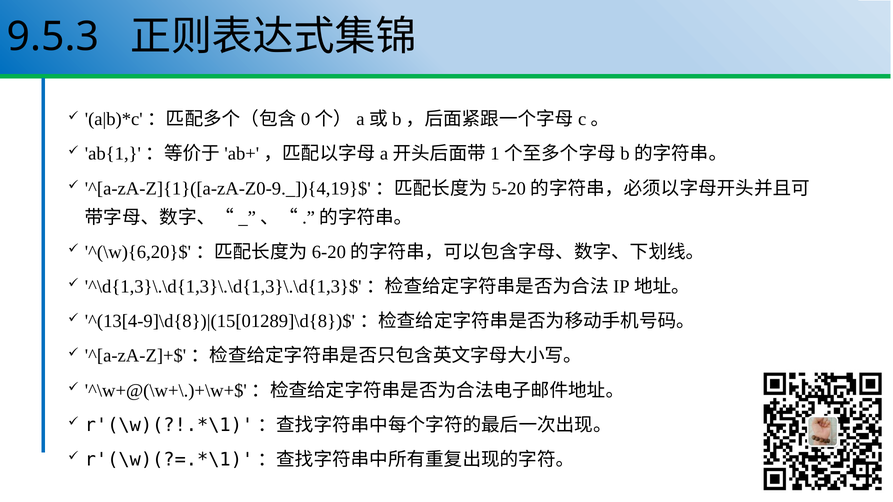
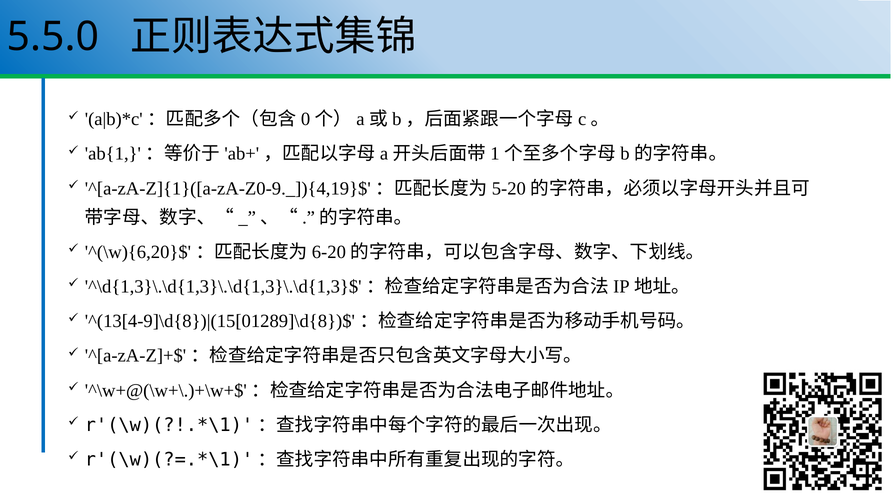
9.5.3: 9.5.3 -> 5.5.0 (53, 37)
